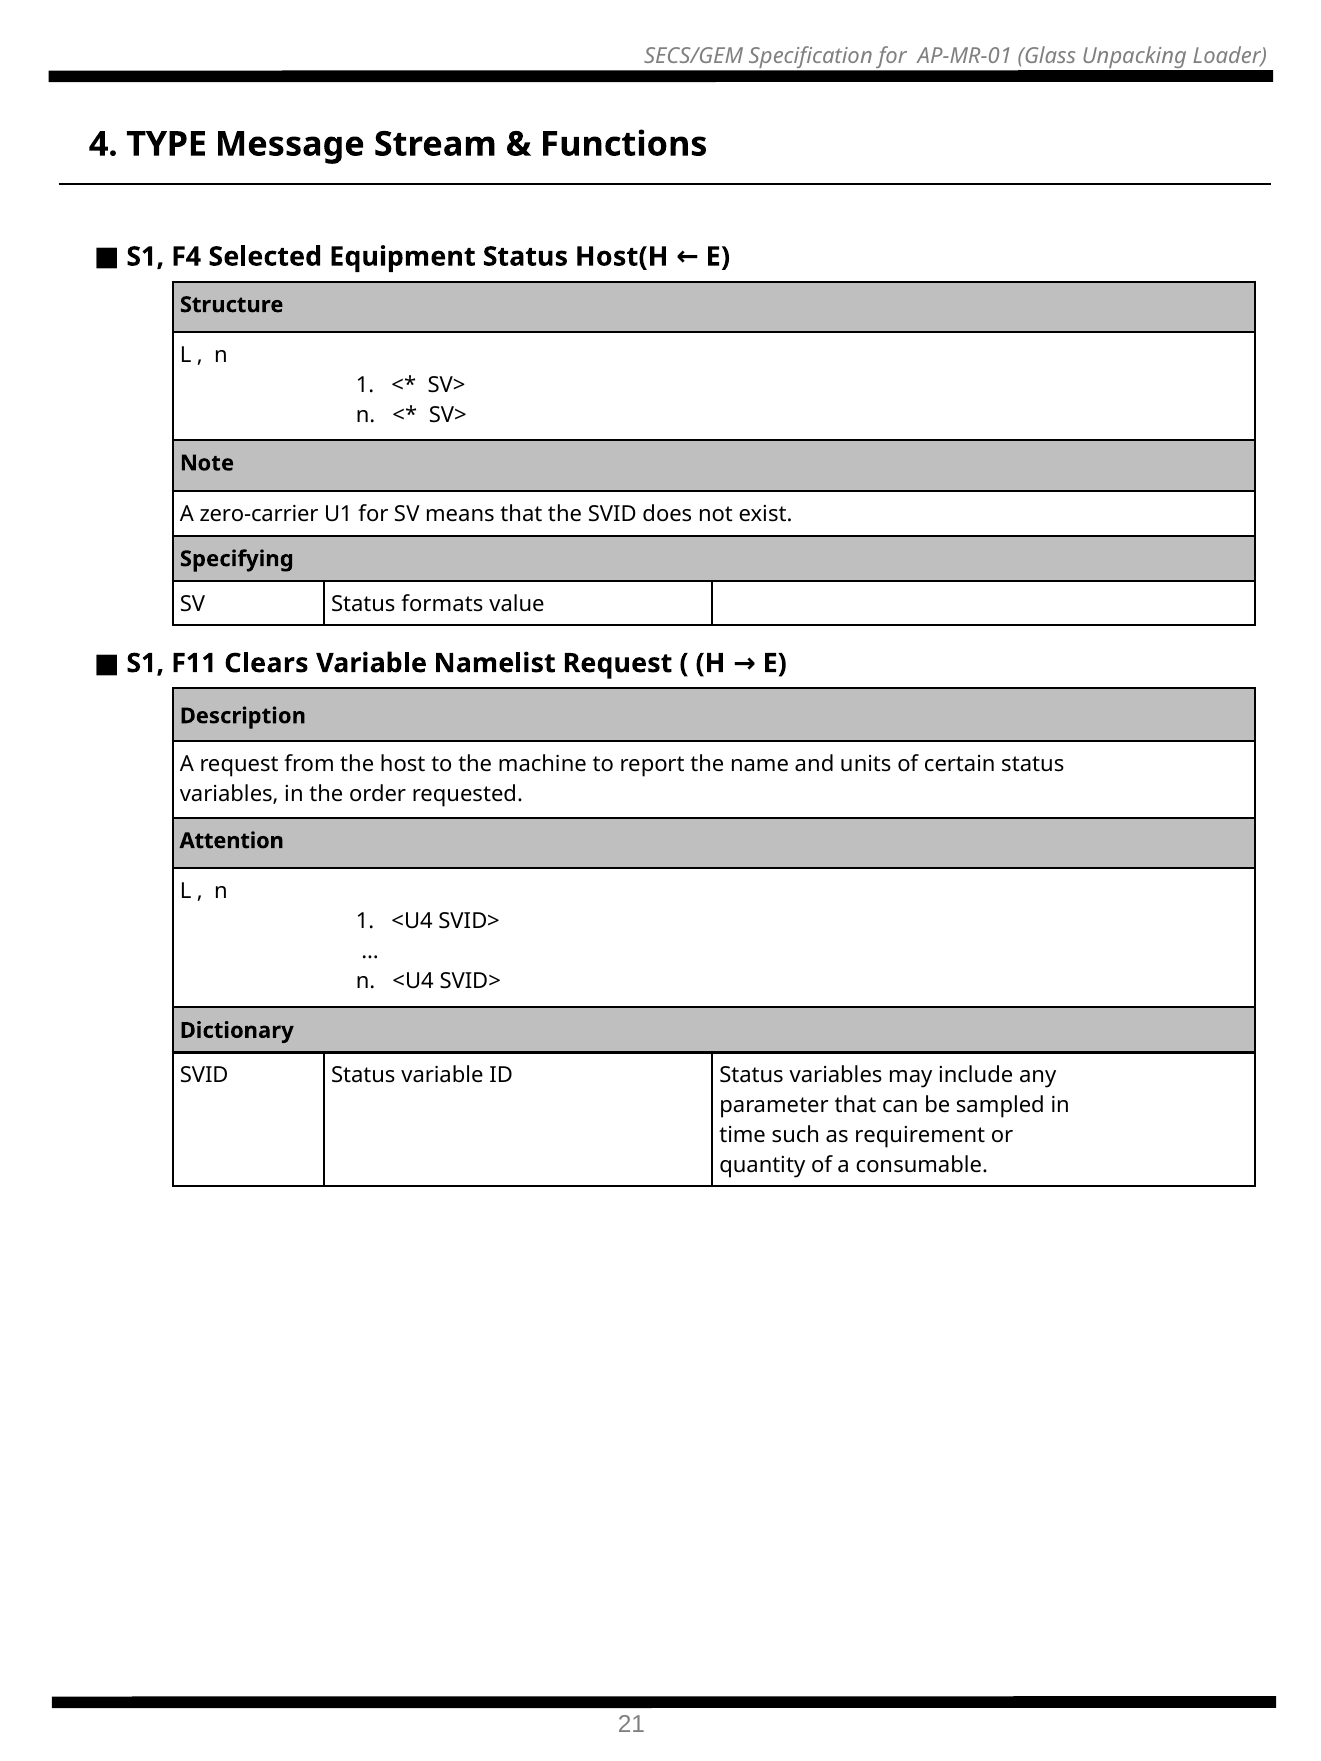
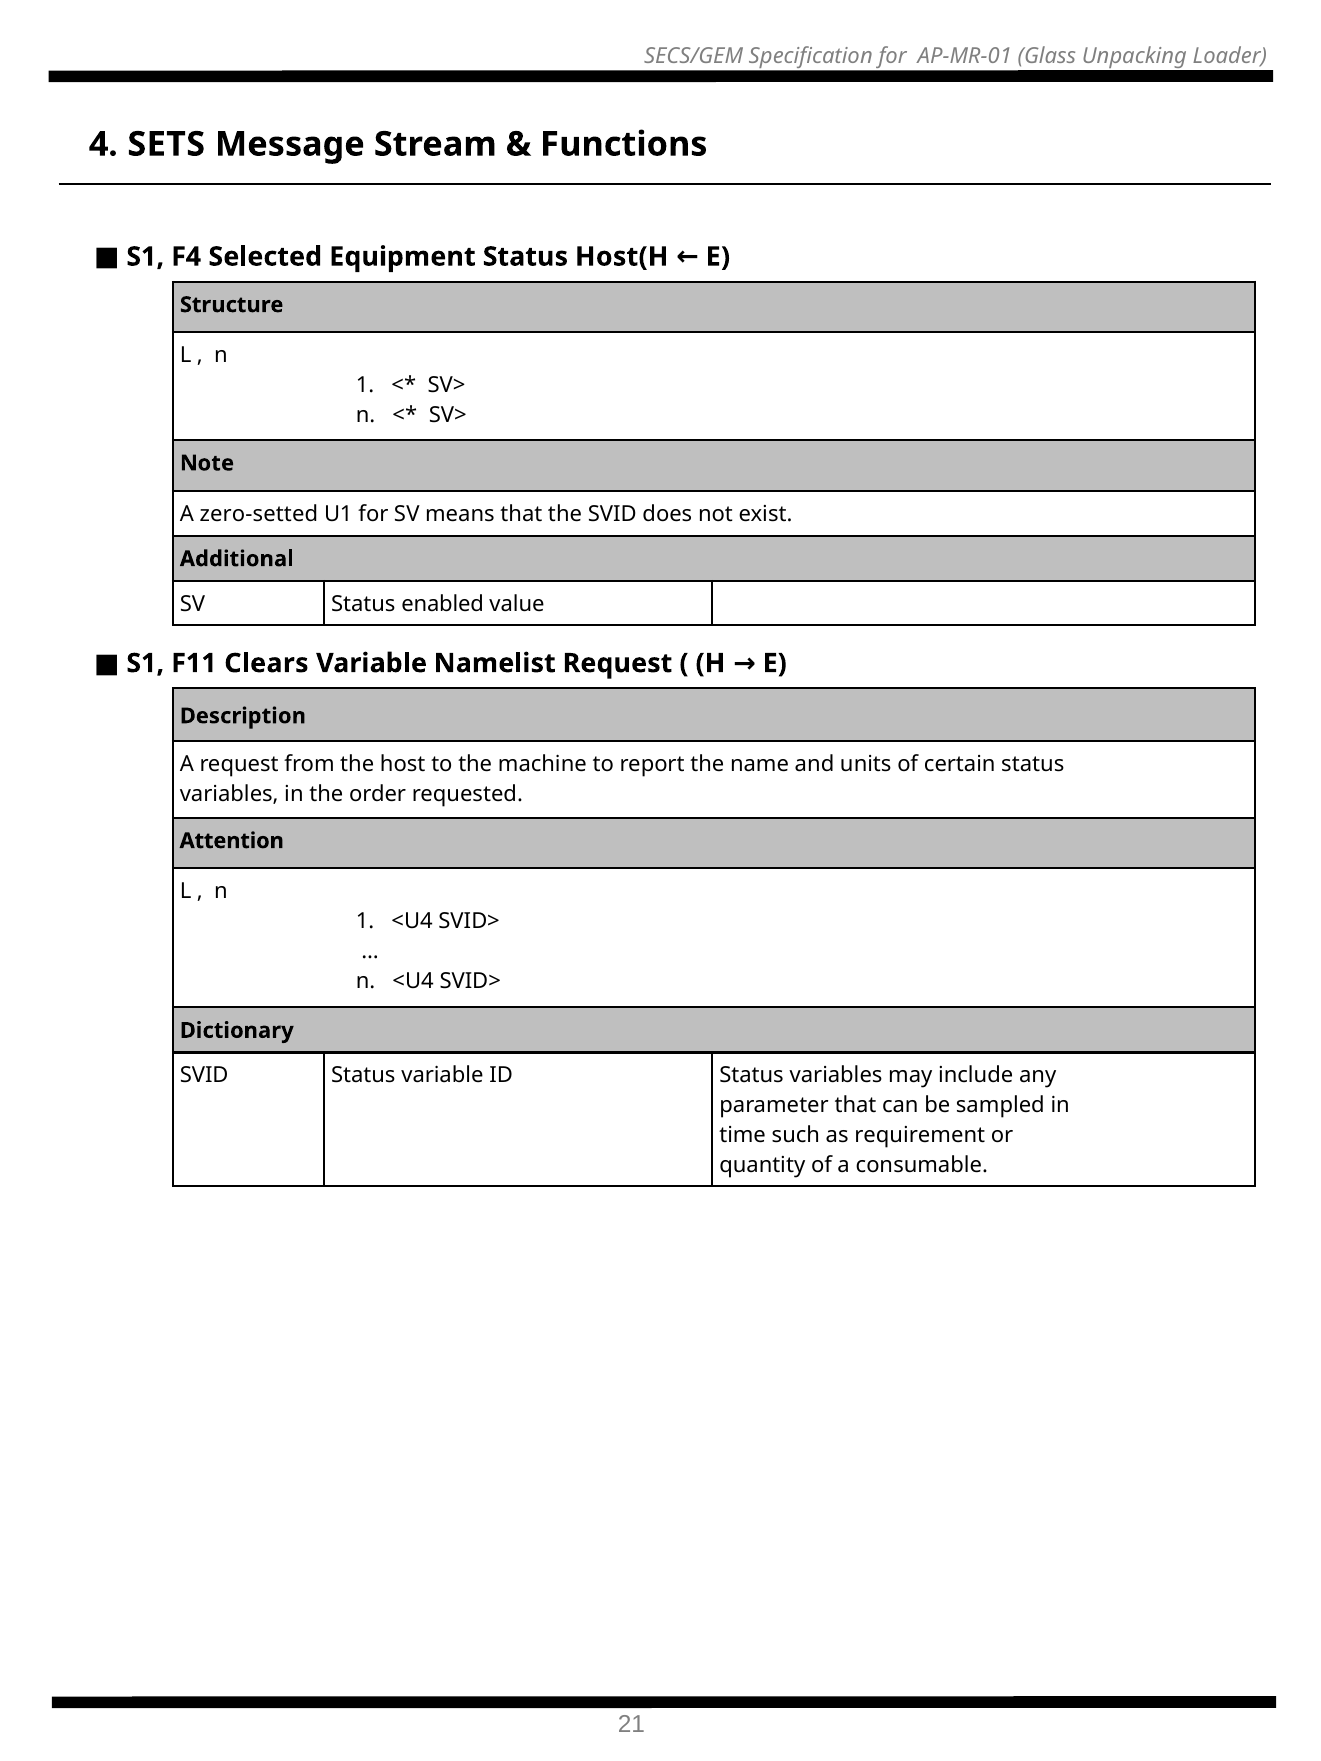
TYPE: TYPE -> SETS (166, 144)
zero-carrier: zero-carrier -> zero-setted (259, 514)
Specifying: Specifying -> Additional (237, 559)
formats: formats -> enabled (443, 604)
